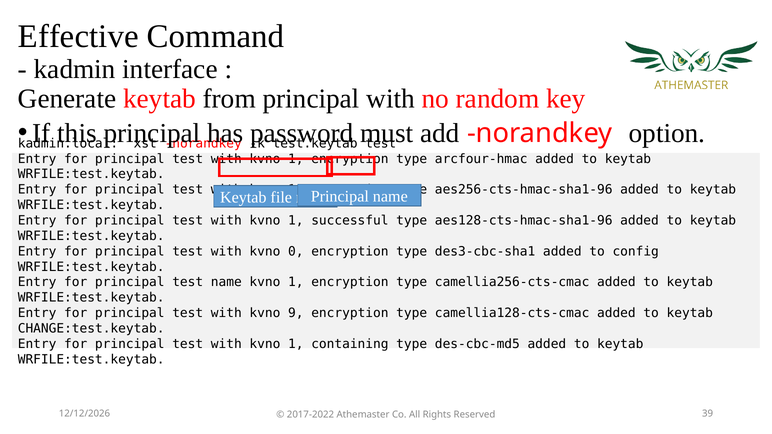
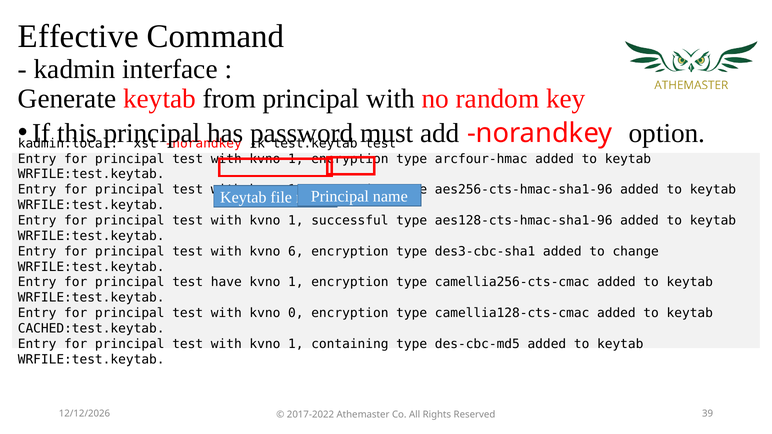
0: 0 -> 6 (296, 252)
config: config -> change (636, 252)
test name: name -> have (226, 282)
9: 9 -> 0 (296, 313)
CHANGE:test.keytab: CHANGE:test.keytab -> CACHED:test.keytab (91, 329)
